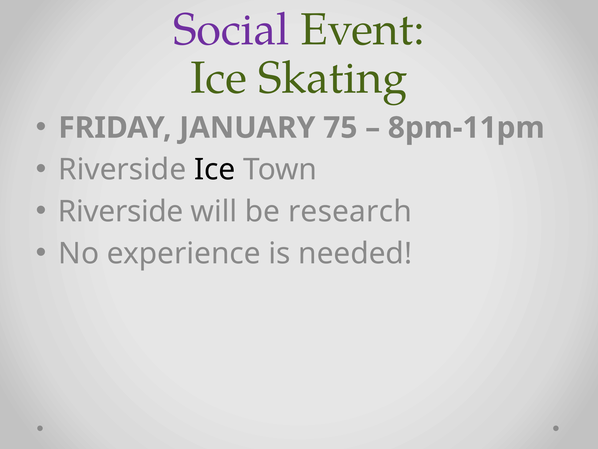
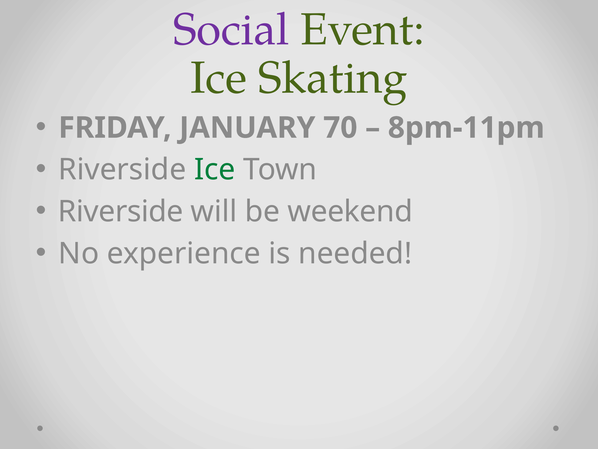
75: 75 -> 70 (340, 128)
Ice colour: black -> green (215, 170)
research: research -> weekend (350, 211)
